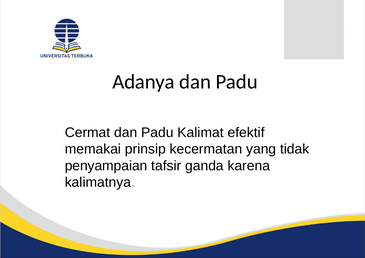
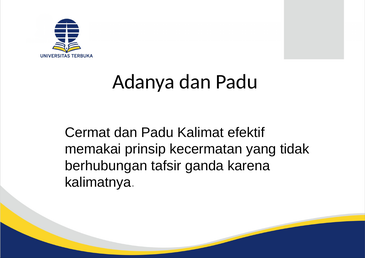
penyampaian: penyampaian -> berhubungan (106, 166)
